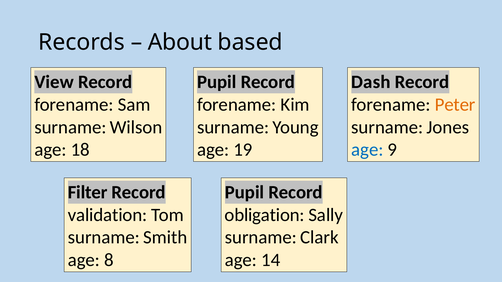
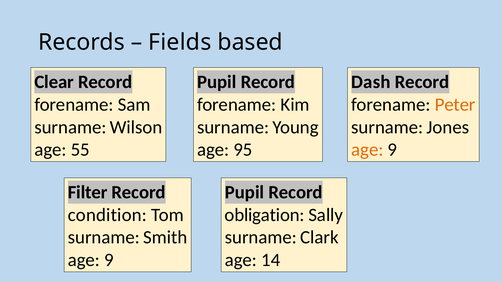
About: About -> Fields (180, 42)
View: View -> Clear (54, 82)
18: 18 -> 55 (80, 150)
19: 19 -> 95 (243, 150)
age colour: blue -> orange (367, 150)
validation: validation -> condition (107, 215)
8: 8 -> 9 (109, 260)
